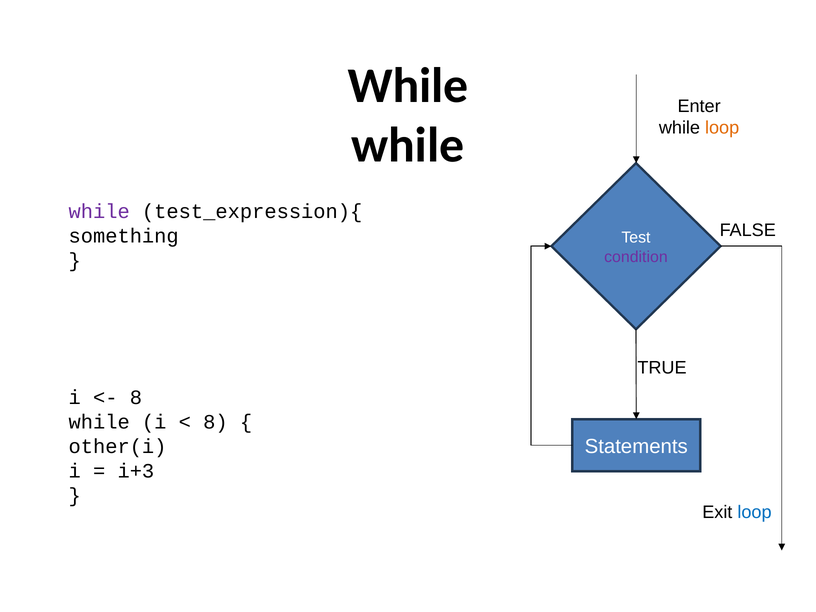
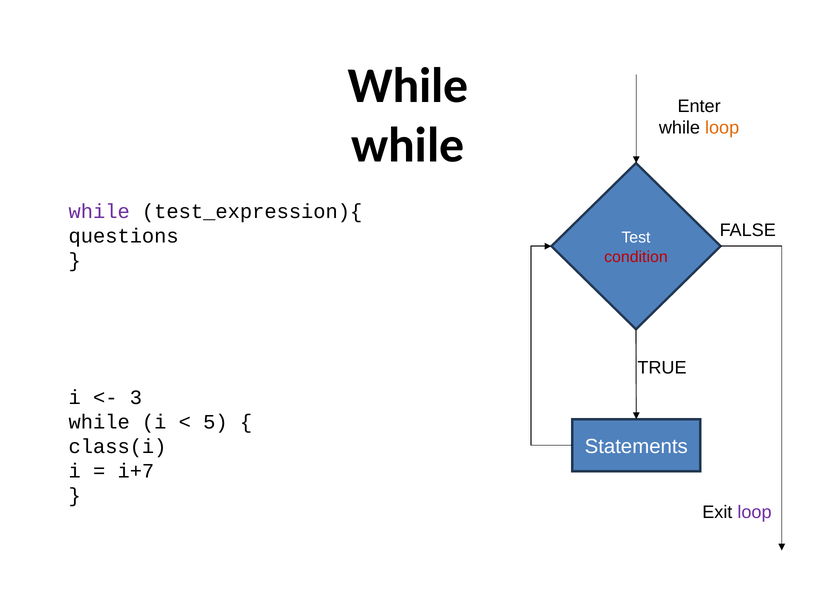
something: something -> questions (124, 236)
condition colour: purple -> red (636, 257)
8: 8 -> 3 (136, 398)
8: 8 -> 5 (215, 422)
other(i: other(i -> class(i (118, 447)
i+3: i+3 -> i+7 (136, 471)
loop colour: blue -> purple (755, 512)
